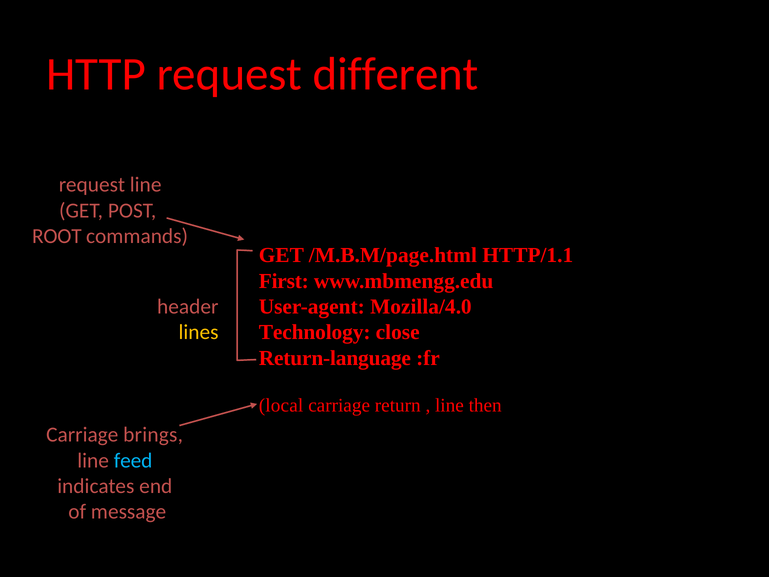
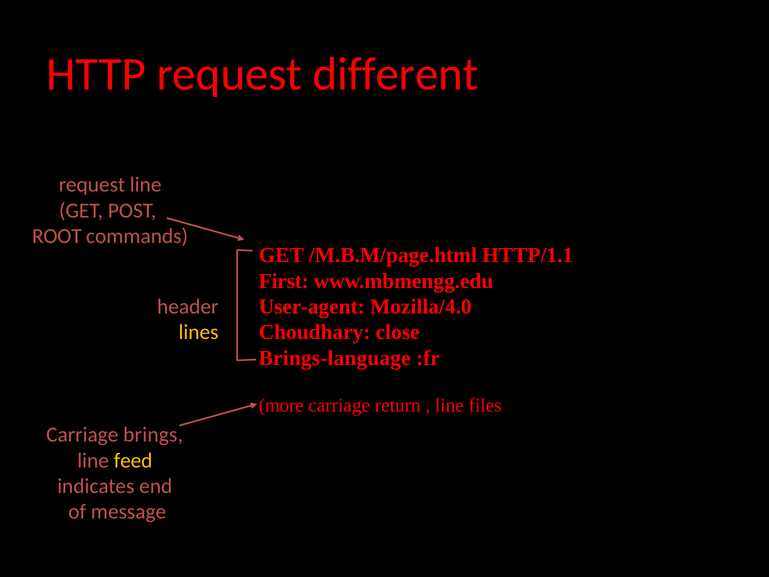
Technology: Technology -> Choudhary (315, 332)
Return-language: Return-language -> Brings-language (335, 358)
local: local -> more (281, 405)
then: then -> files (485, 405)
feed colour: light blue -> yellow (133, 460)
